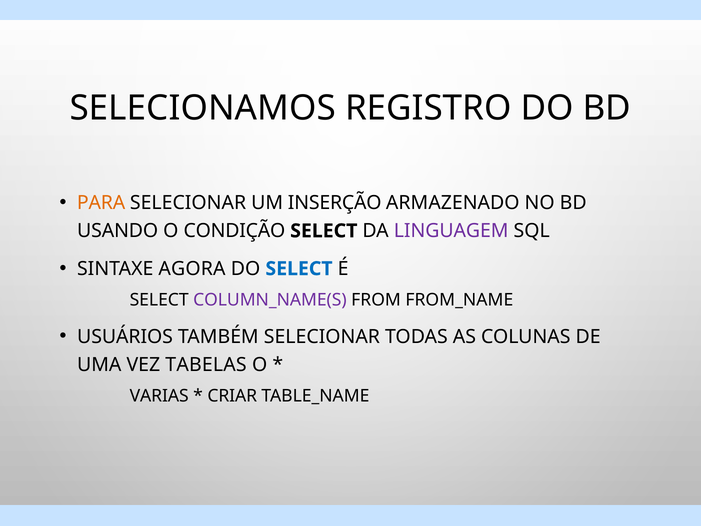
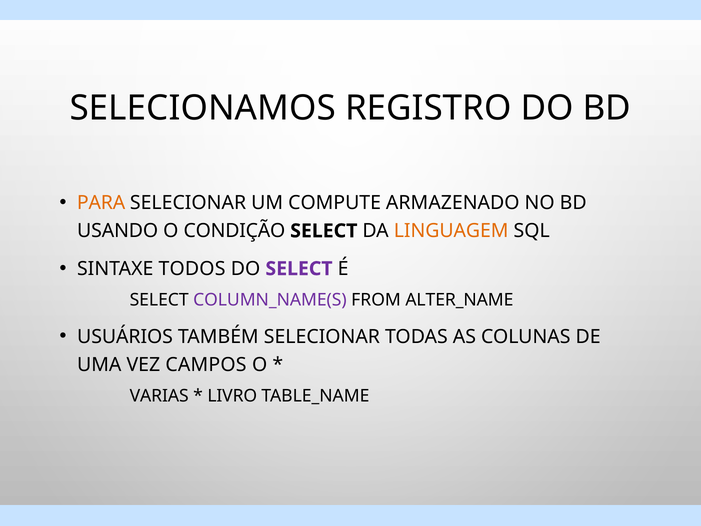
INSERÇÃO: INSERÇÃO -> COMPUTE (335, 203)
LINGUAGEM colour: purple -> orange (451, 231)
AGORA: AGORA -> TODOS (192, 269)
SELECT colour: blue -> purple (299, 269)
FROM_NAME: FROM_NAME -> ALTER_NAME (459, 300)
TABELAS: TABELAS -> CAMPOS (206, 365)
CRIAR: CRIAR -> LIVRO (232, 396)
